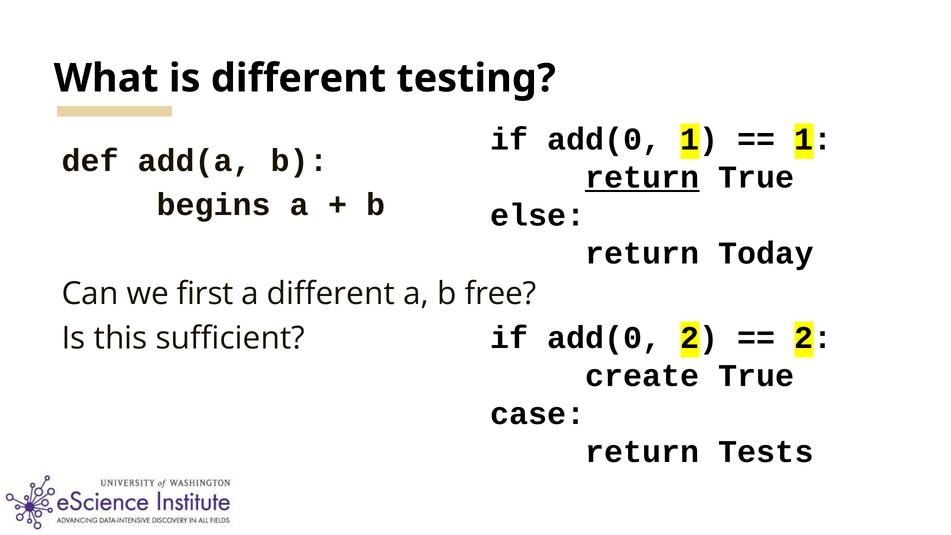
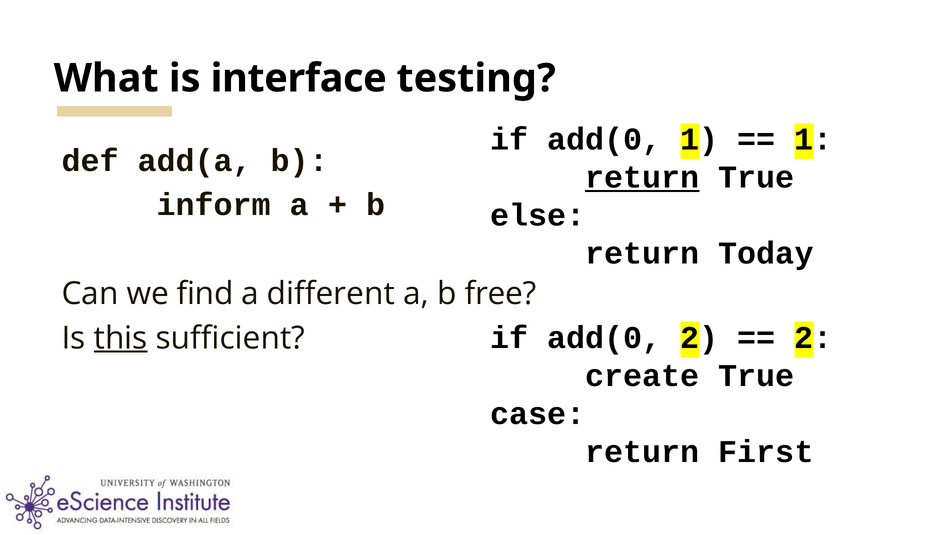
is different: different -> interface (299, 78)
begins: begins -> inform (214, 205)
first: first -> find (205, 294)
this underline: none -> present (121, 338)
Tests: Tests -> First (766, 452)
